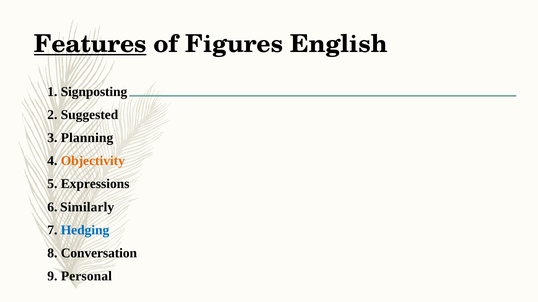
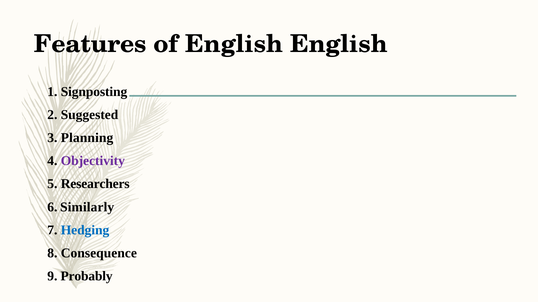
Features underline: present -> none (90, 44)
of Figures: Figures -> English (234, 44)
Objectivity colour: orange -> purple (93, 161)
Expressions: Expressions -> Researchers (95, 184)
Conversation: Conversation -> Consequence (99, 254)
Personal: Personal -> Probably (87, 277)
